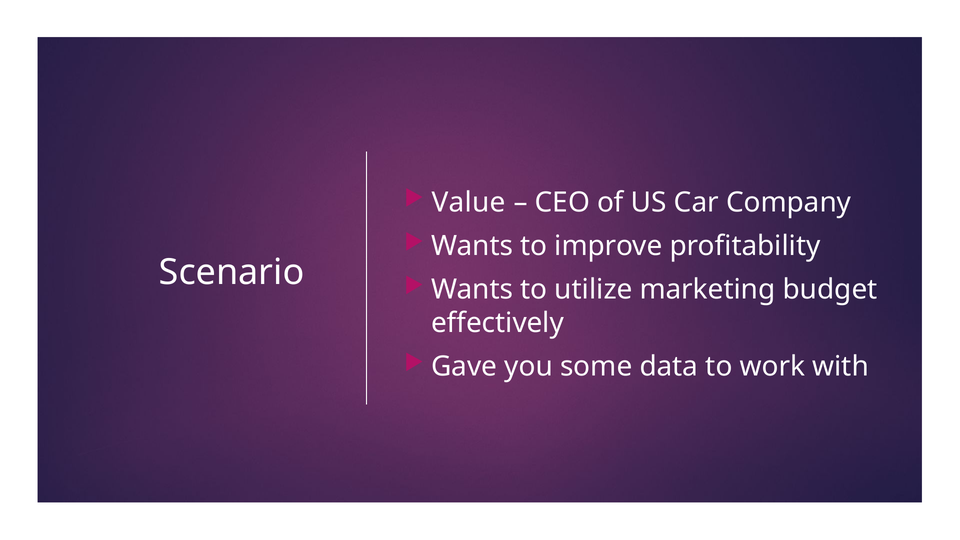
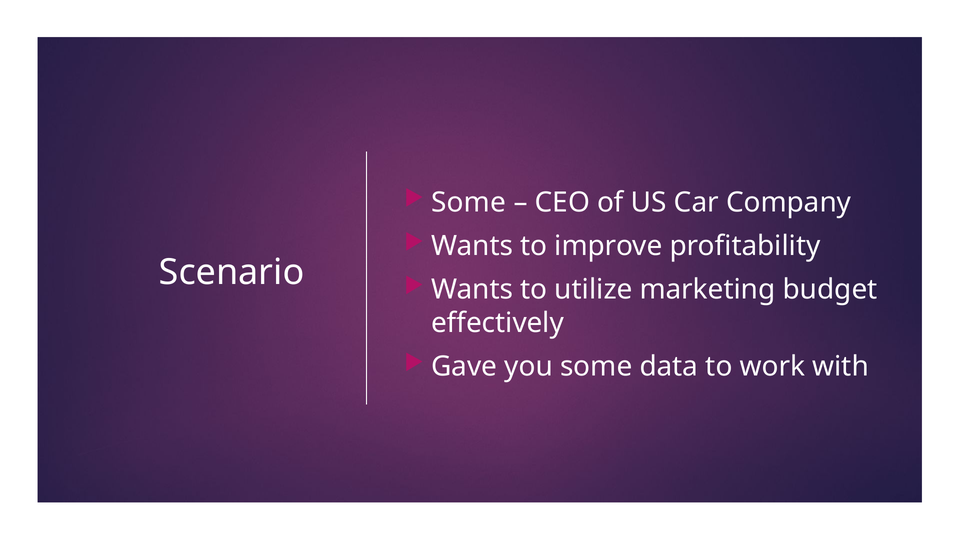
Value: Value -> Some (469, 203)
